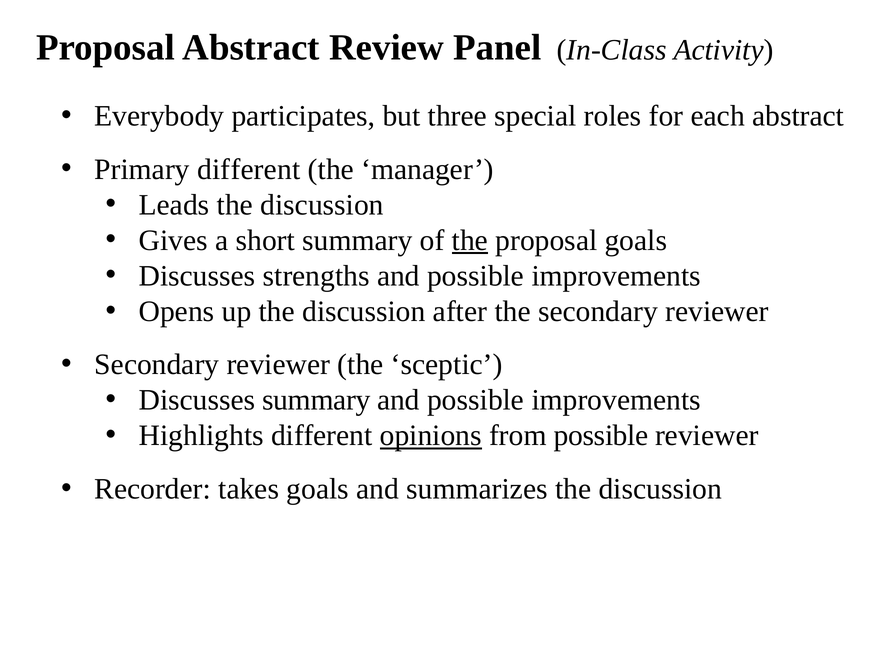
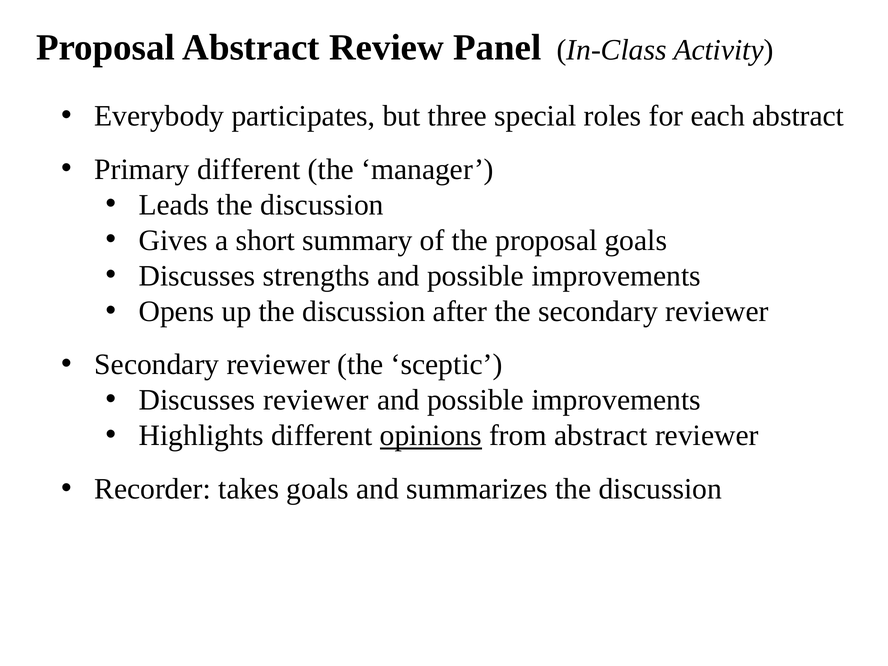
the underline: present -> none (470, 240)
Discusses summary: summary -> reviewer (316, 400)
from possible: possible -> abstract (601, 436)
